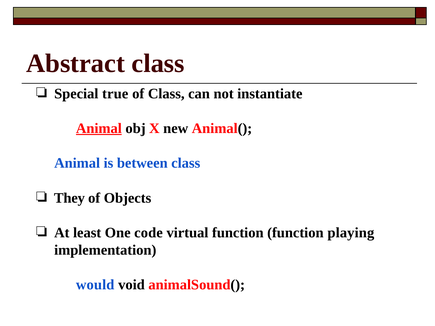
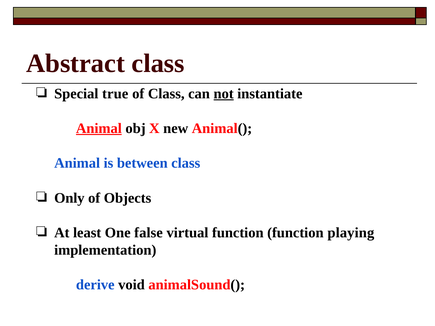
not underline: none -> present (224, 94)
They: They -> Only (69, 198)
code: code -> false (149, 233)
would: would -> derive (95, 285)
